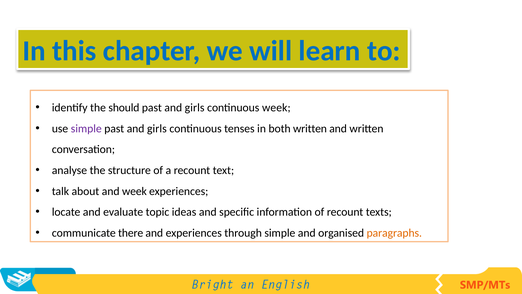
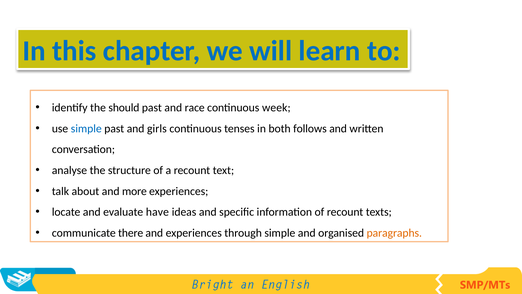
girls: girls -> race (195, 108)
simple colour: purple -> blue (86, 128)
both written: written -> follows (310, 128)
and week: week -> more (134, 191)
topic: topic -> have (157, 212)
